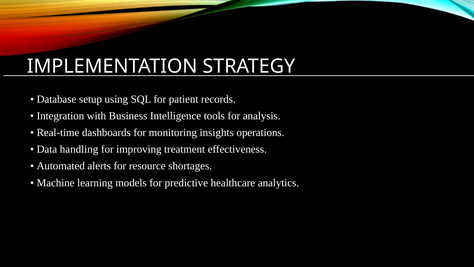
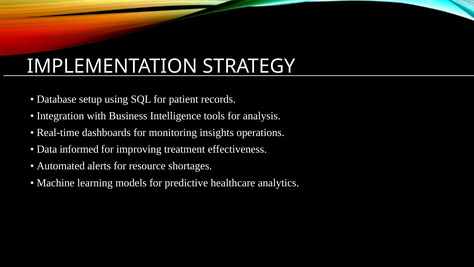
handling: handling -> informed (79, 149)
